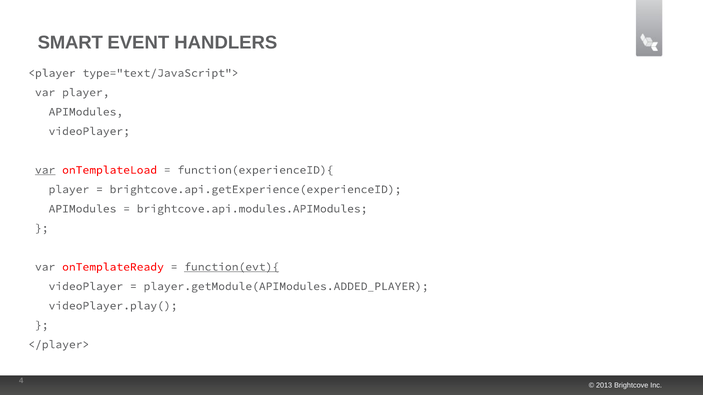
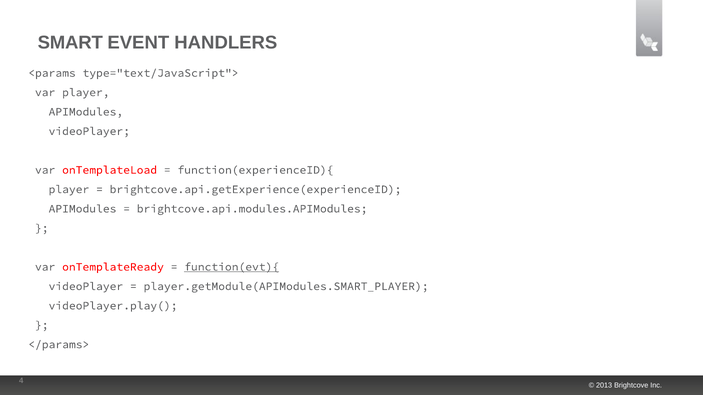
<player: <player -> <params (52, 73)
var underline: present -> none (45, 170)
player.getModule(APIModules.ADDED_PLAYER: player.getModule(APIModules.ADDED_PLAYER -> player.getModule(APIModules.SMART_PLAYER (286, 287)
</player>: </player> -> </params> (59, 345)
